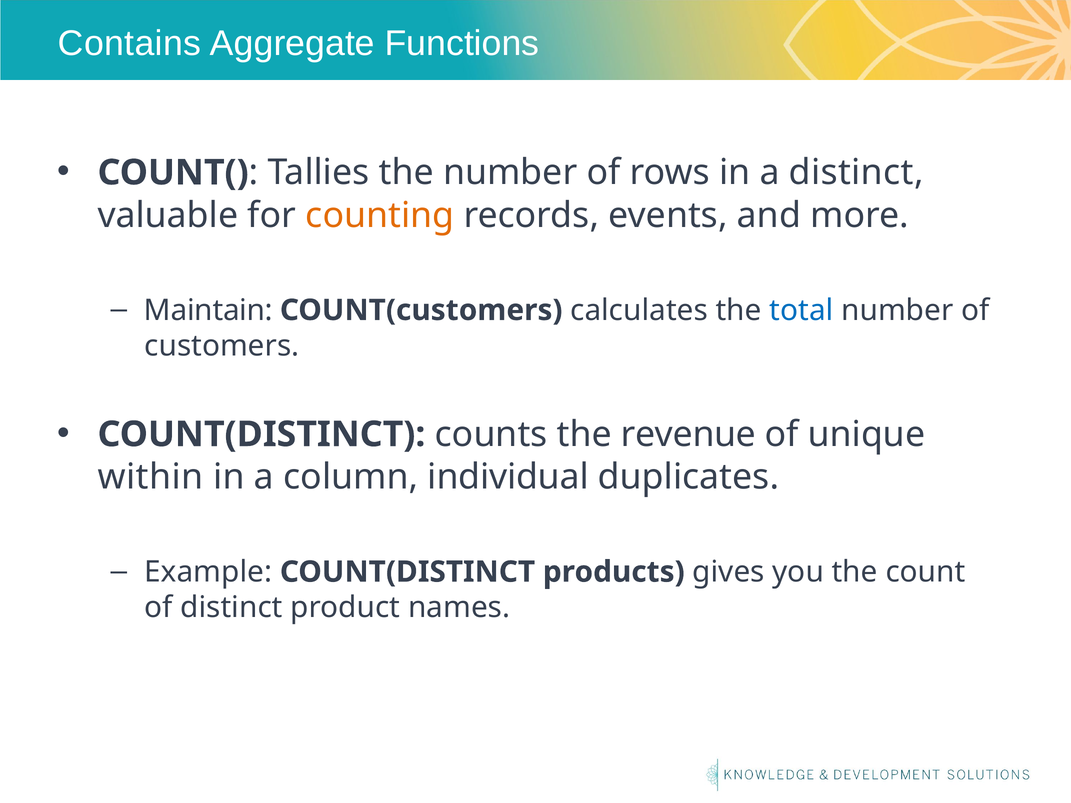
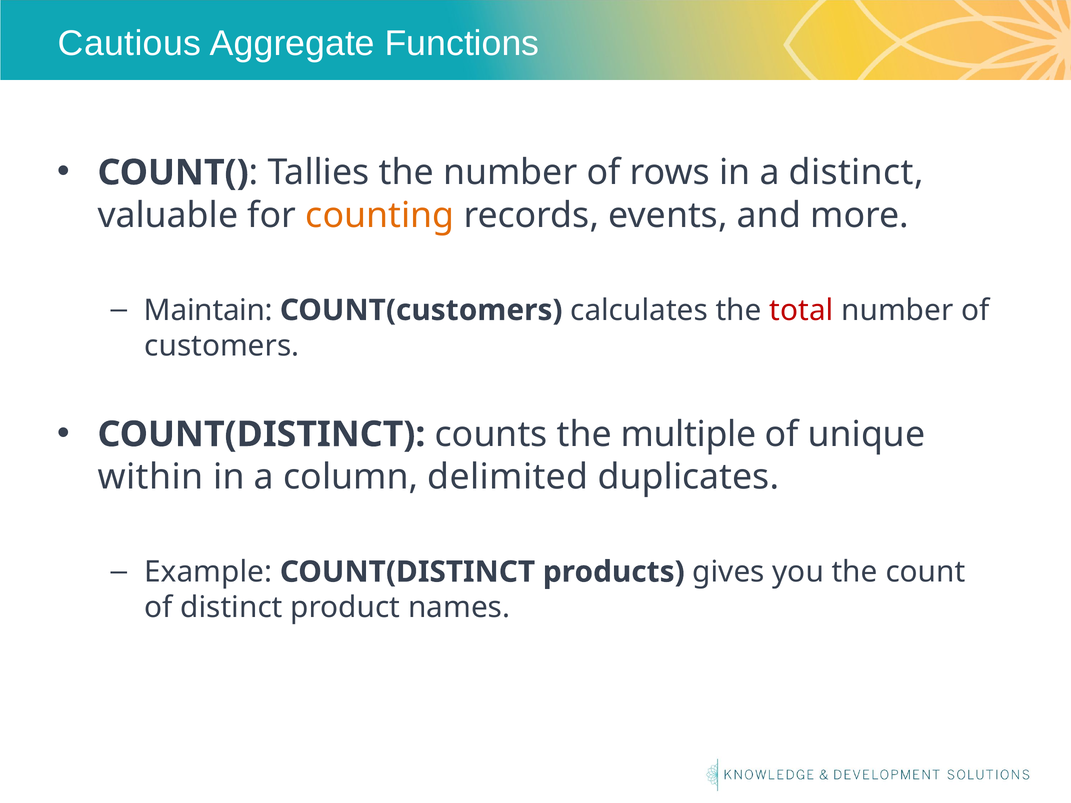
Contains: Contains -> Cautious (130, 43)
total colour: blue -> red (801, 310)
revenue: revenue -> multiple (688, 434)
individual: individual -> delimited (508, 477)
